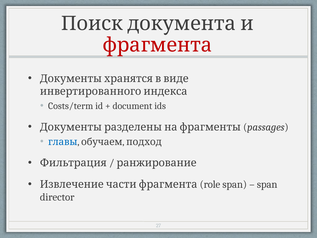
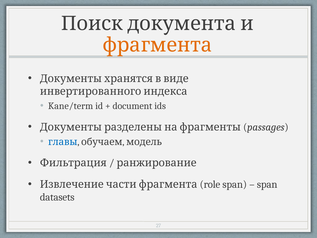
фрагмента colour: red -> orange (157, 45)
Costs/term: Costs/term -> Kane/term (71, 106)
подход: подход -> модель (144, 142)
director: director -> datasets (57, 197)
